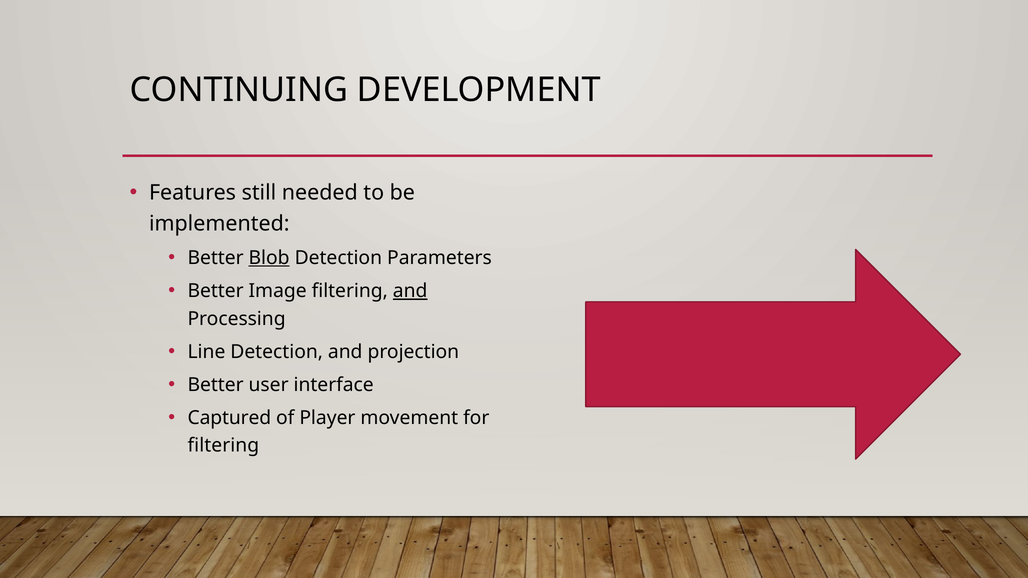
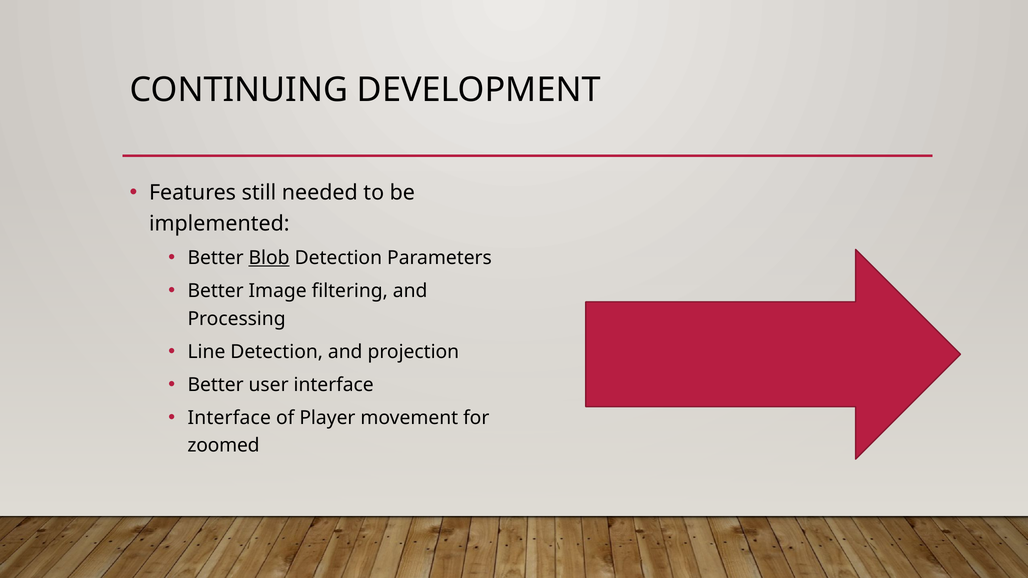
and underline: present -> none (410, 291)
Captured: Captured -> Interface (229, 418)
filtering: filtering -> zoomed (223, 446)
